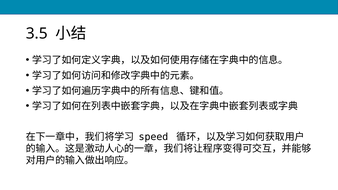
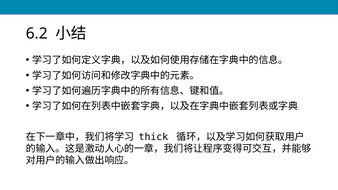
3.5: 3.5 -> 6.2 (37, 34)
speed: speed -> thick (153, 137)
